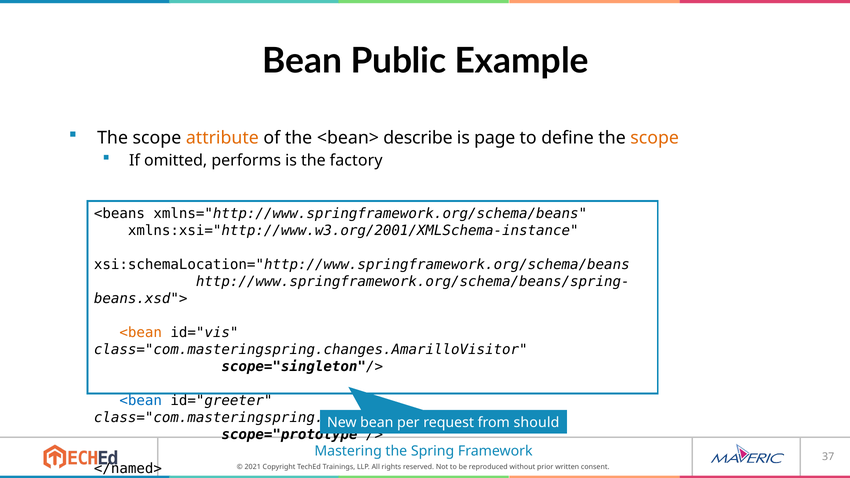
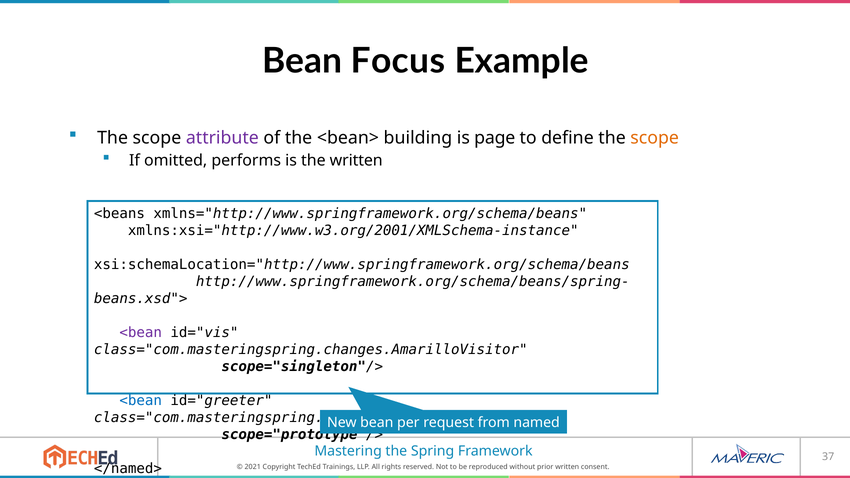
Public: Public -> Focus (398, 61)
attribute colour: orange -> purple (222, 138)
describe: describe -> building (418, 138)
the factory: factory -> written (356, 160)
<bean colour: orange -> purple (141, 333)
should: should -> named (537, 423)
